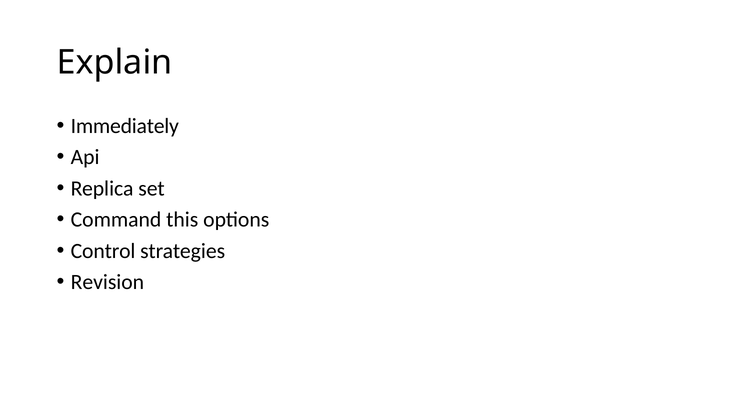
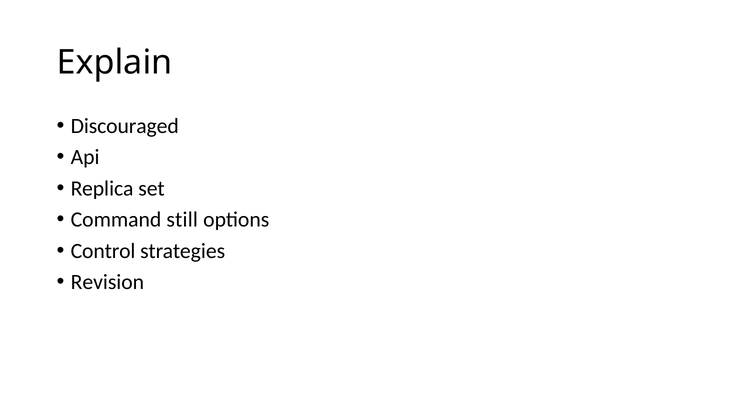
Immediately: Immediately -> Discouraged (125, 126)
this: this -> still (182, 219)
